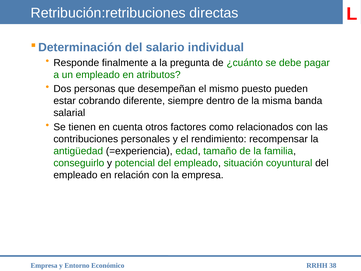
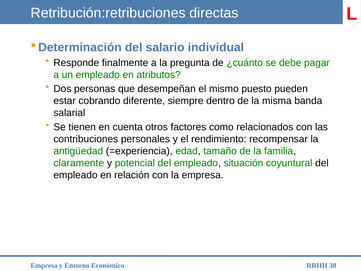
conseguirlo: conseguirlo -> claramente (79, 163)
